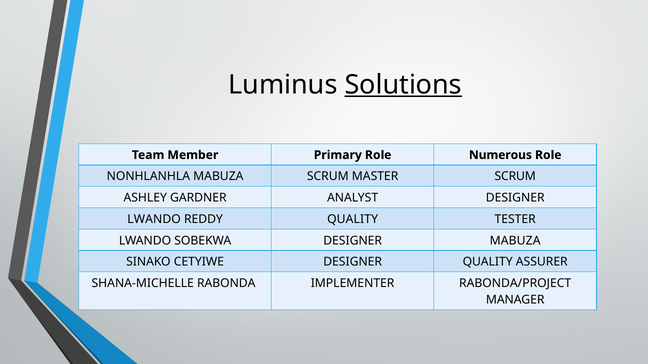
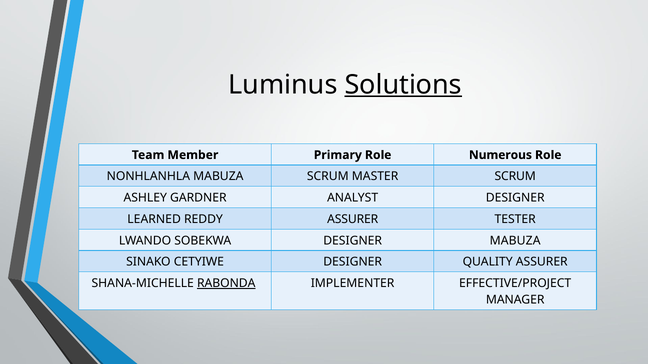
LWANDO: LWANDO -> LEARNED (154, 219)
REDDY QUALITY: QUALITY -> ASSURER (353, 219)
RABONDA underline: none -> present (226, 284)
RABONDA/PROJECT: RABONDA/PROJECT -> EFFECTIVE/PROJECT (515, 284)
